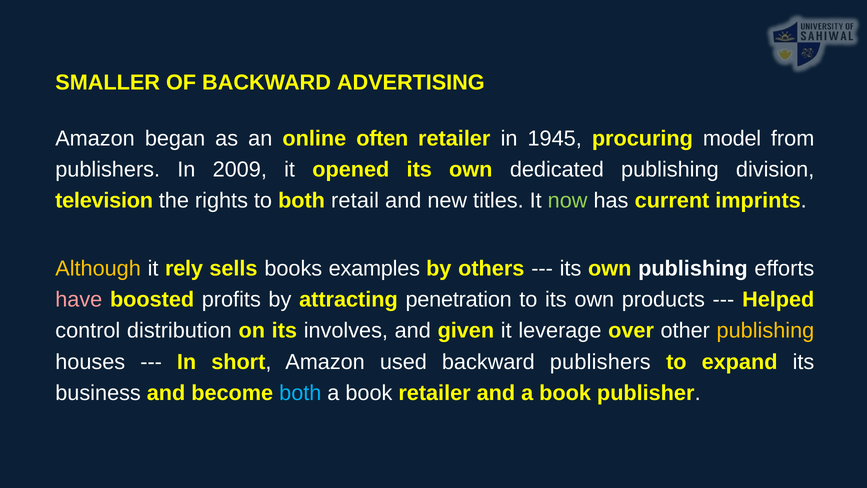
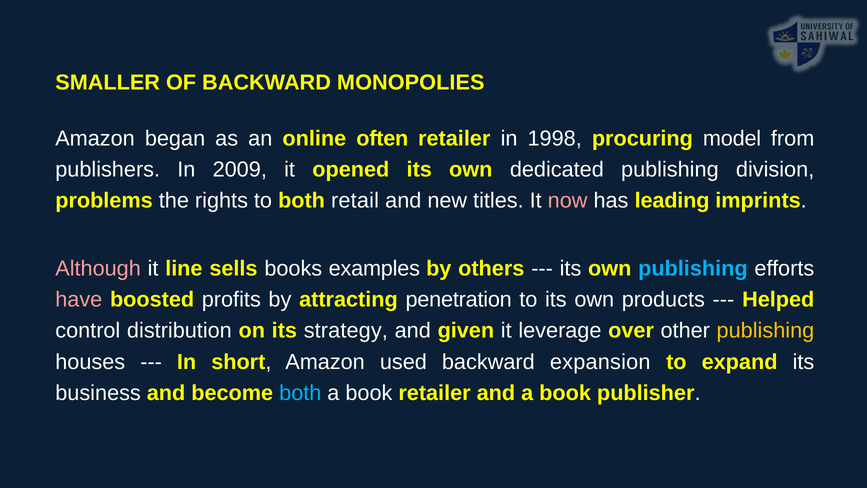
ADVERTISING: ADVERTISING -> MONOPOLIES (411, 82)
1945: 1945 -> 1998 (555, 138)
television: television -> problems (104, 201)
now colour: light green -> pink (568, 201)
current: current -> leading (672, 201)
Although colour: yellow -> pink (98, 268)
rely: rely -> line (184, 268)
publishing colour: white -> light blue (693, 268)
involves: involves -> strategy (346, 331)
backward publishers: publishers -> expansion (600, 362)
